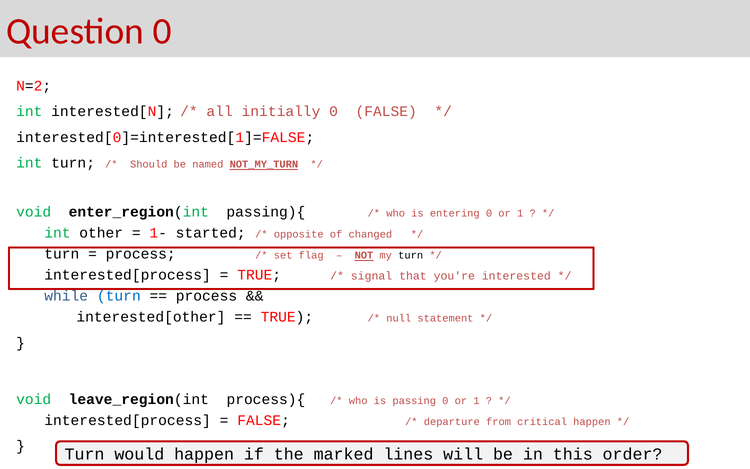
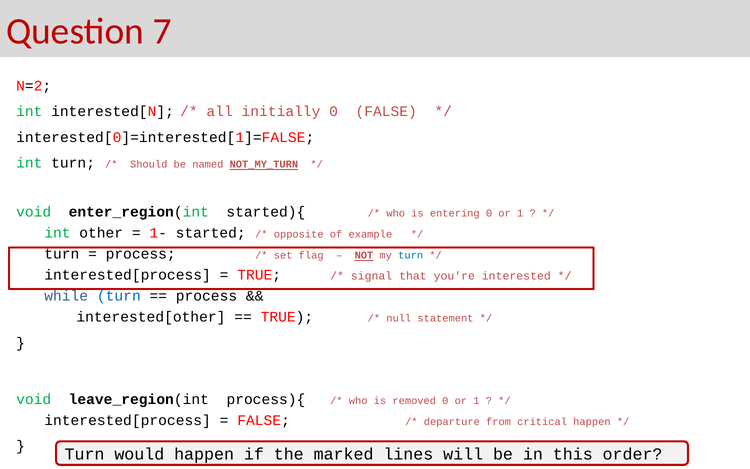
Question 0: 0 -> 7 (162, 31)
passing){: passing){ -> started){ (266, 212)
changed: changed -> example (370, 234)
turn colour: black -> blue (411, 255)
passing: passing -> removed (414, 401)
